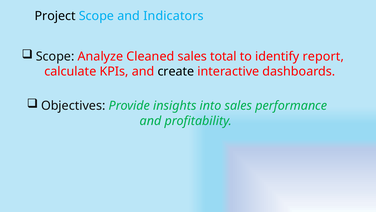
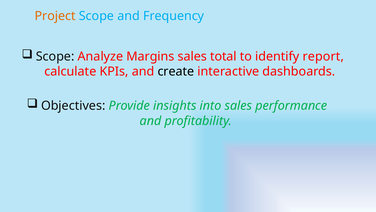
Project colour: black -> orange (55, 16)
Indicators: Indicators -> Frequency (174, 16)
Cleaned: Cleaned -> Margins (150, 56)
